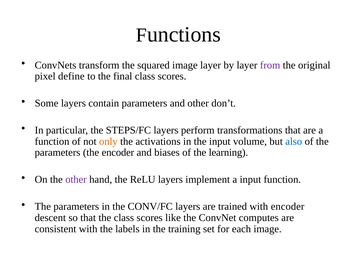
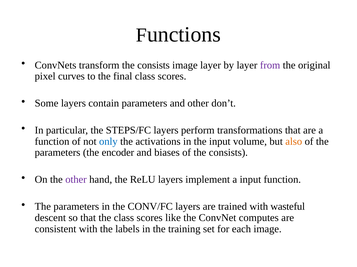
transform the squared: squared -> consists (154, 65)
define: define -> curves (71, 77)
only colour: orange -> blue (108, 142)
also colour: blue -> orange (294, 142)
of the learning: learning -> consists (228, 153)
with encoder: encoder -> wasteful (288, 207)
